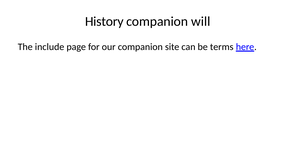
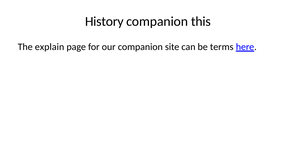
will: will -> this (201, 21)
include: include -> explain (50, 47)
